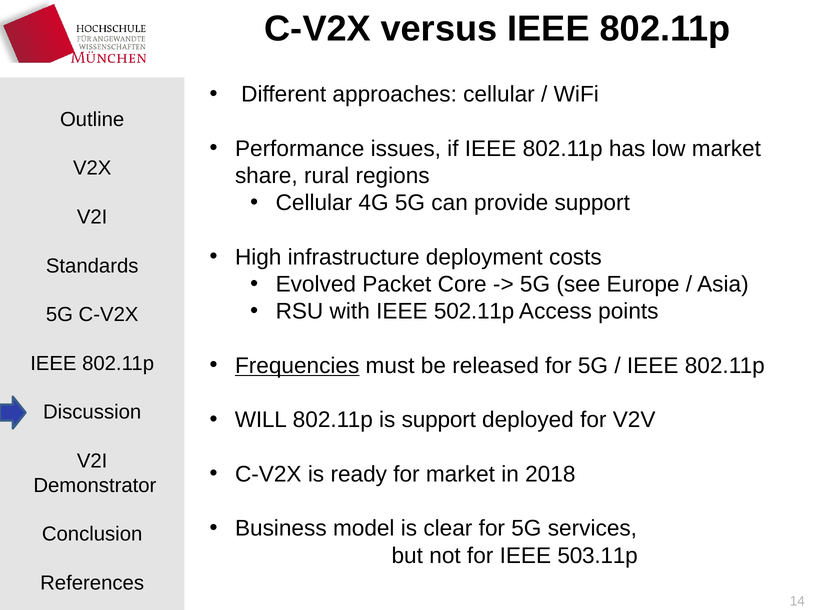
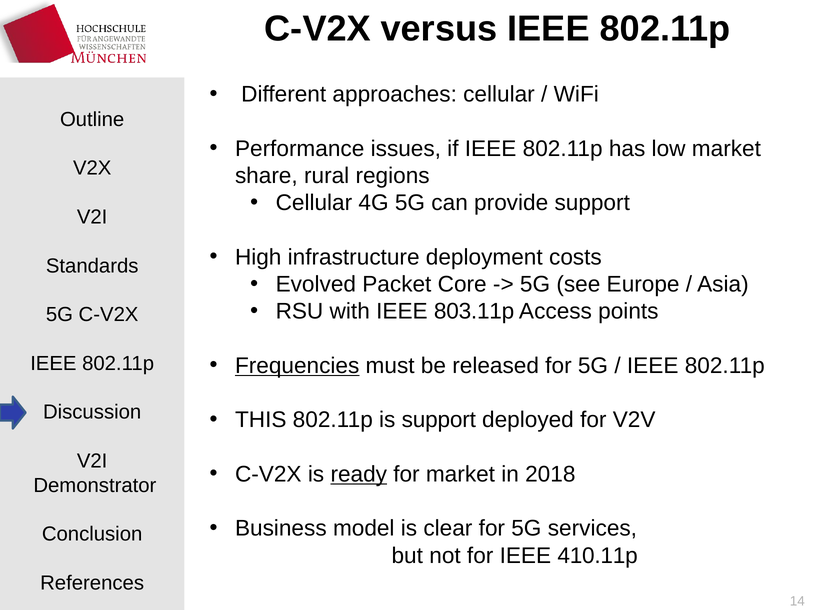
502.11p: 502.11p -> 803.11p (474, 311)
WILL: WILL -> THIS (261, 420)
ready underline: none -> present (359, 474)
503.11p: 503.11p -> 410.11p (598, 555)
